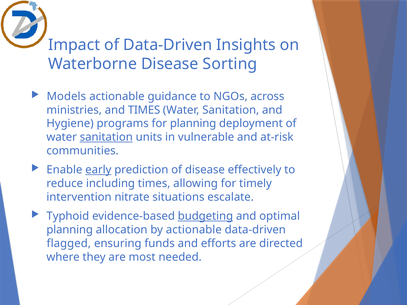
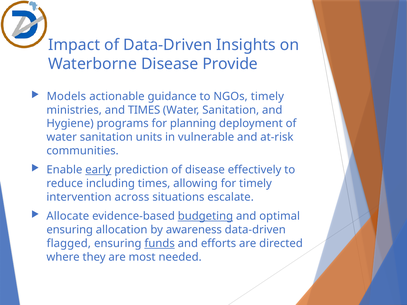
Sorting: Sorting -> Provide (230, 64)
NGOs across: across -> timely (267, 97)
sanitation underline: present -> none (106, 137)
nitrate: nitrate -> across (132, 197)
Typhoid: Typhoid -> Allocate (68, 216)
planning: planning -> ensuring (70, 230)
by actionable: actionable -> awareness (194, 230)
funds underline: none -> present (160, 244)
